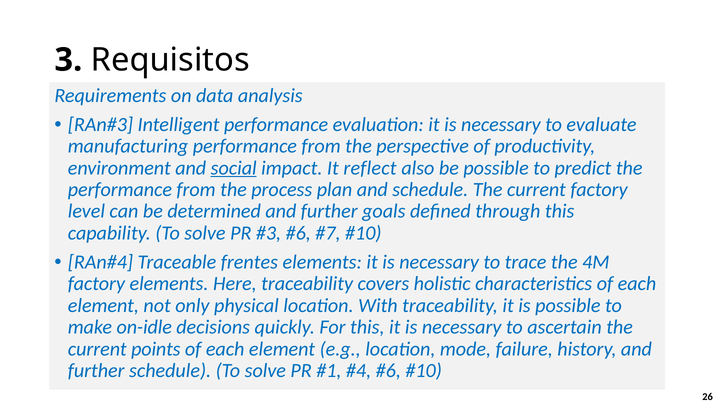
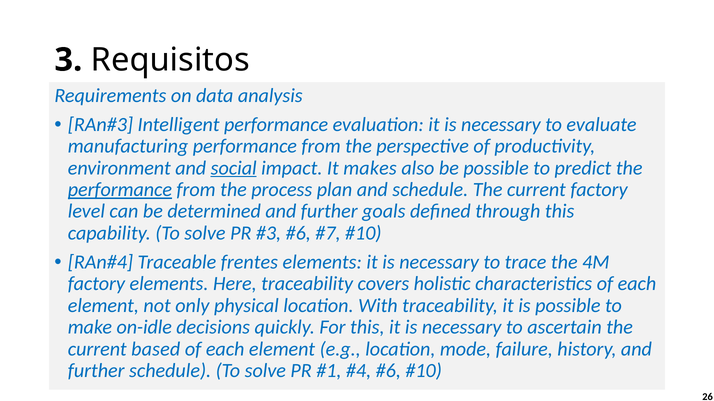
reflect: reflect -> makes (370, 168)
performance underline: none -> present (120, 190)
points: points -> based (156, 349)
